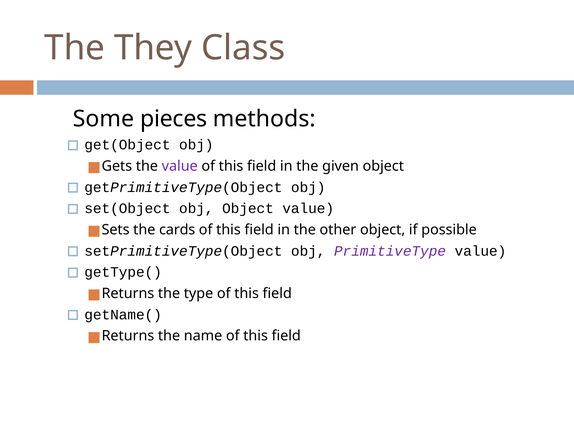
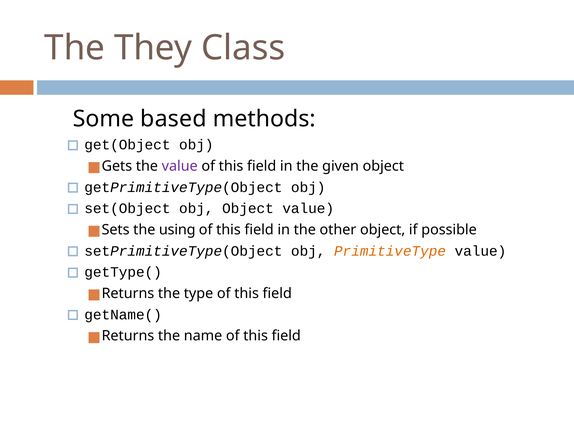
pieces: pieces -> based (173, 119)
cards: cards -> using (177, 229)
PrimitiveType colour: purple -> orange (390, 251)
